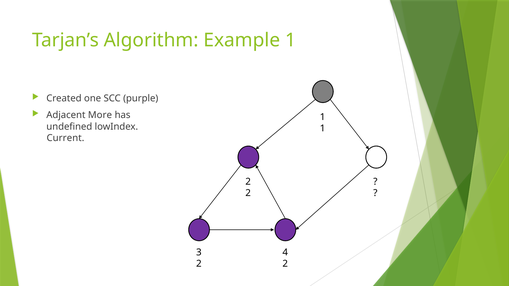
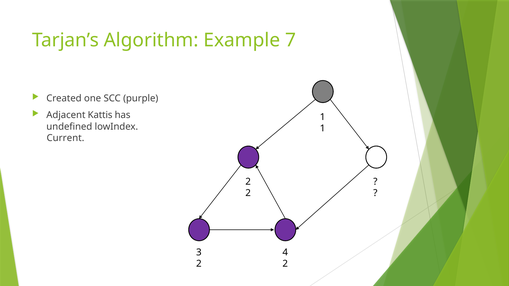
Example 1: 1 -> 7 (291, 40)
More: More -> Kattis (100, 115)
